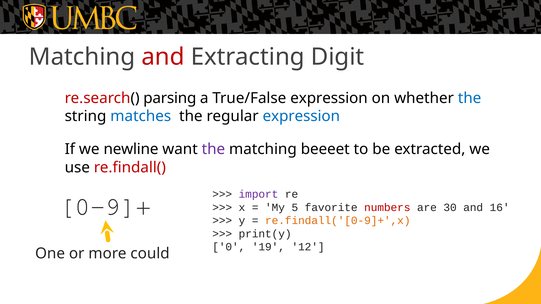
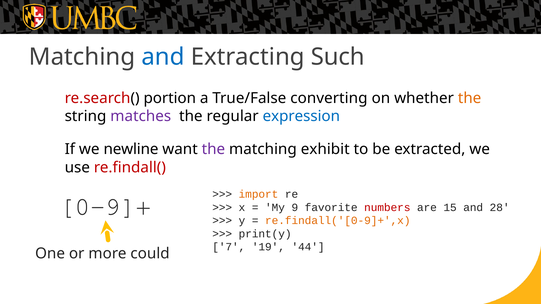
and colour: red -> blue (163, 57)
Digit: Digit -> Such (338, 57)
parsing: parsing -> portion (170, 98)
True/False expression: expression -> converting (329, 98)
the colour: blue -> orange (470, 98)
matches colour: blue -> purple (141, 116)
beeeet: beeeet -> exhibit (325, 149)
import colour: purple -> orange (258, 194)
5: 5 -> 9 (295, 208)
30: 30 -> 15 (450, 208)
16: 16 -> 28 (500, 208)
0: 0 -> 7 (229, 247)
12: 12 -> 44 (308, 247)
